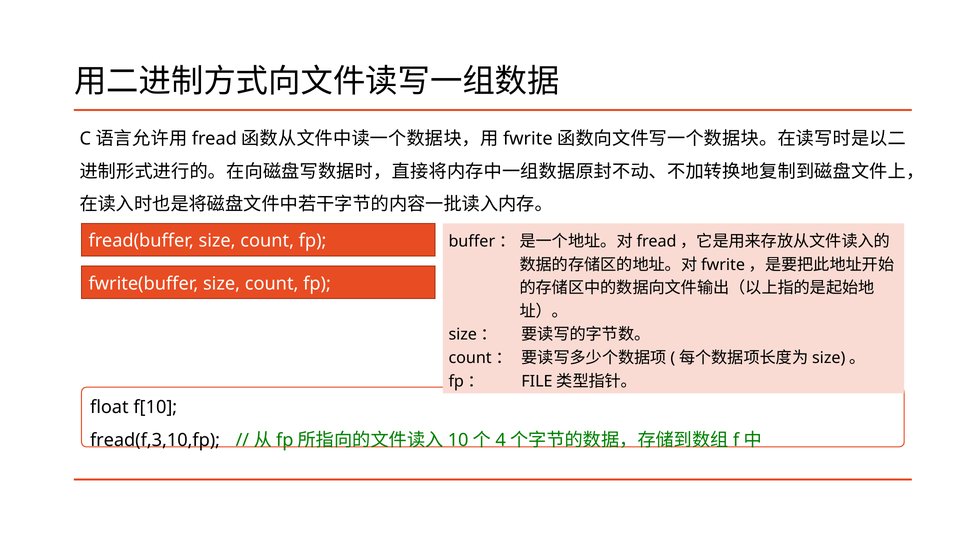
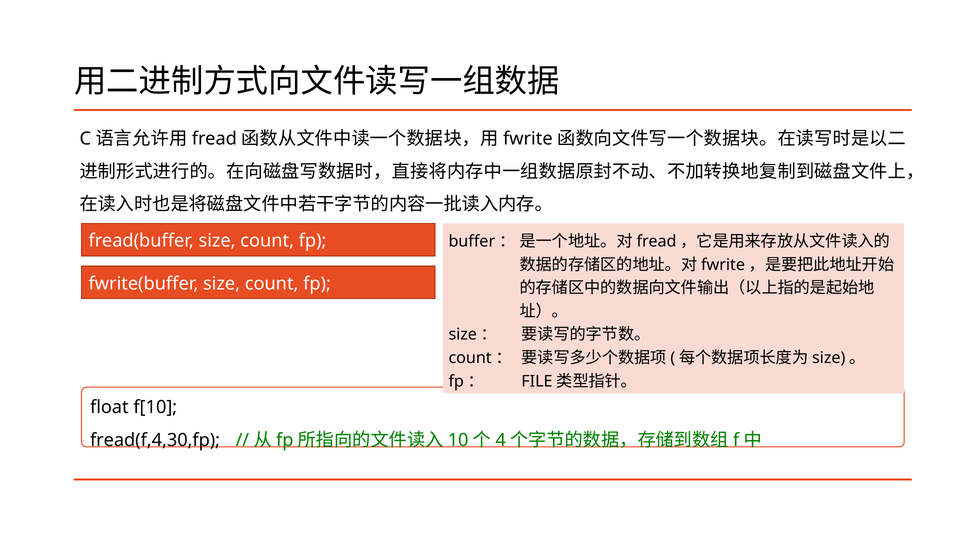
fread(f,3,10,fp: fread(f,3,10,fp -> fread(f,4,30,fp (155, 440)
